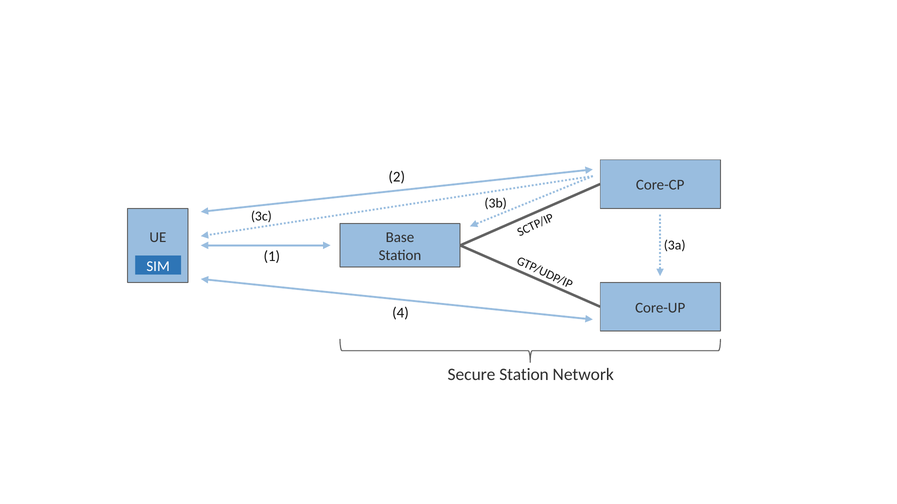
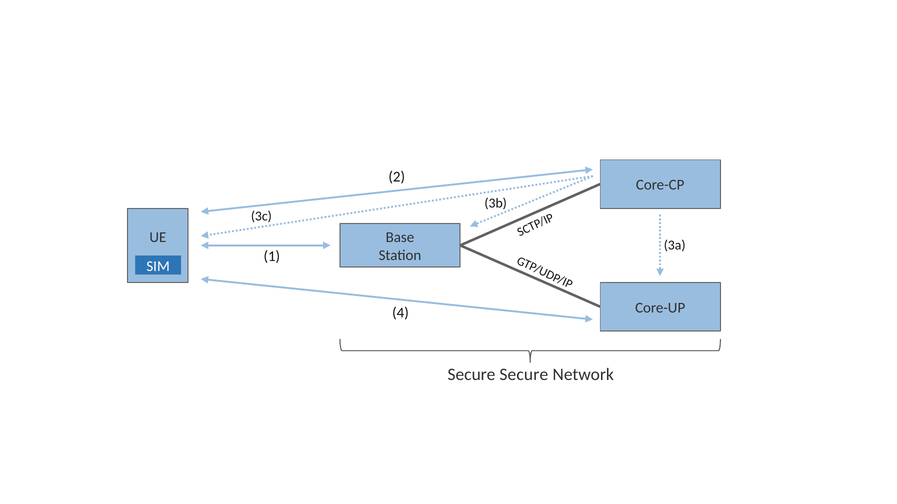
Secure Station: Station -> Secure (524, 375)
